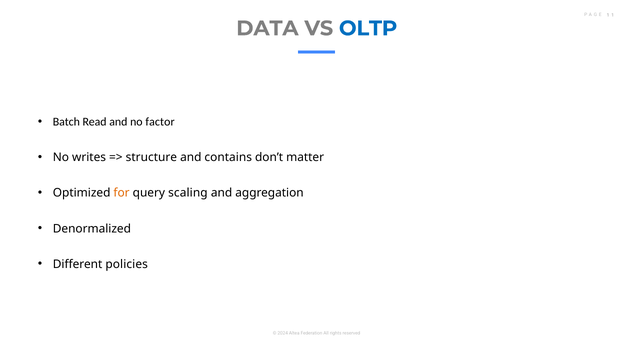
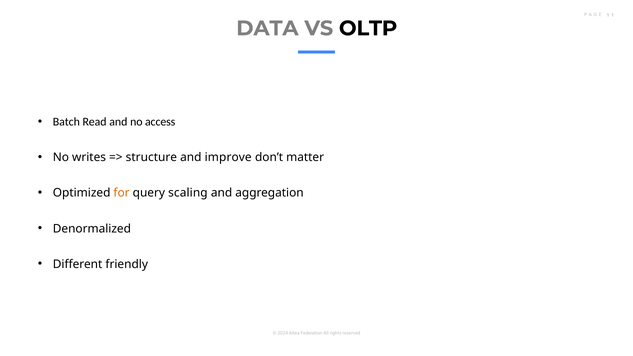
OLTP colour: blue -> black (368, 28)
factor: factor -> access (160, 122)
contains: contains -> improve (228, 157)
policies: policies -> friendly (127, 264)
